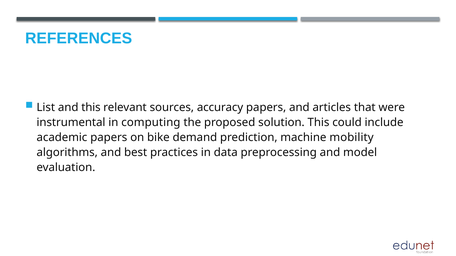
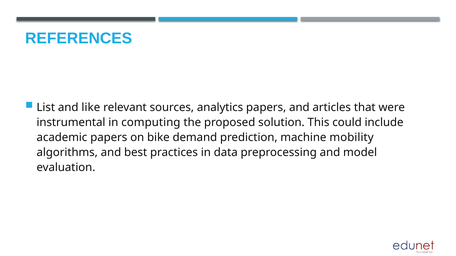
and this: this -> like (91, 107)
accuracy: accuracy -> analytics (220, 107)
